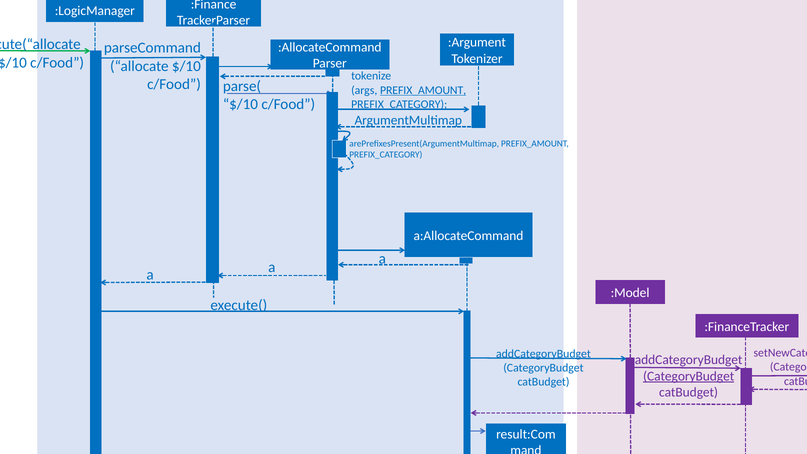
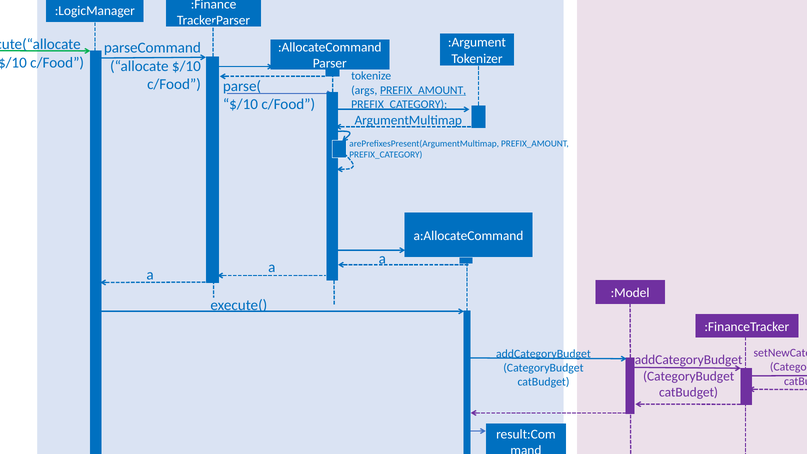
CategoryBudget underline: present -> none (689, 376)
